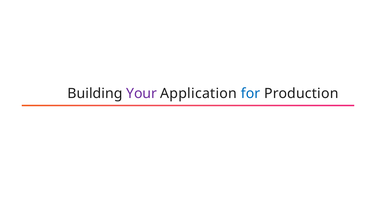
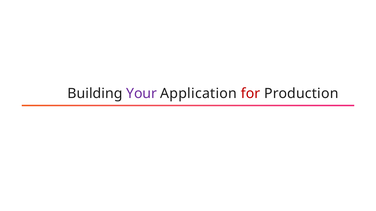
for colour: blue -> red (251, 94)
